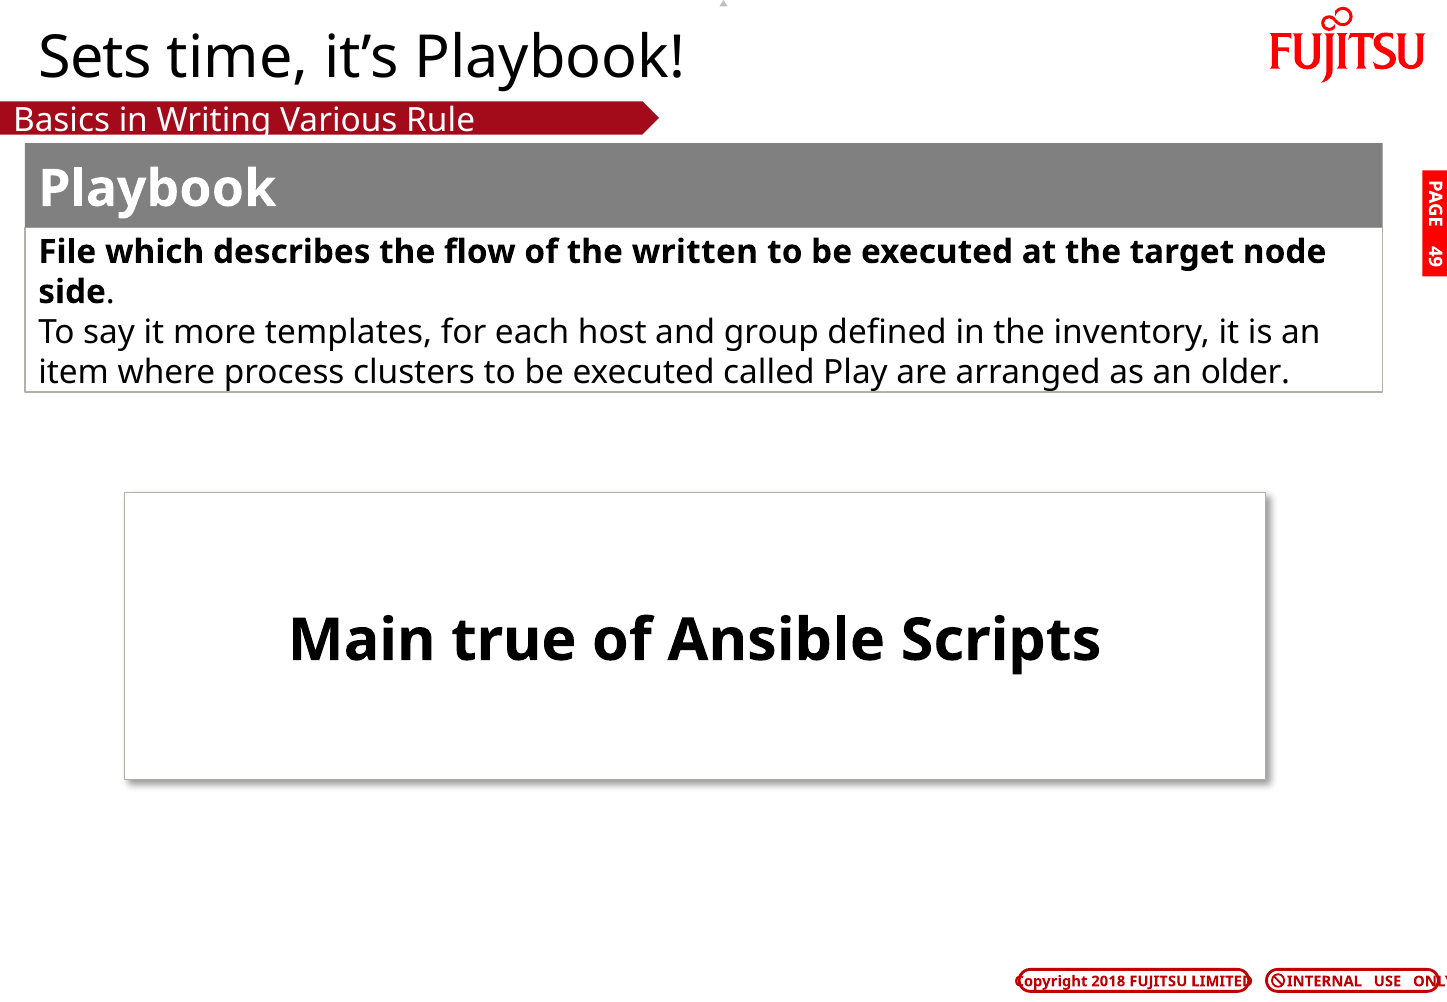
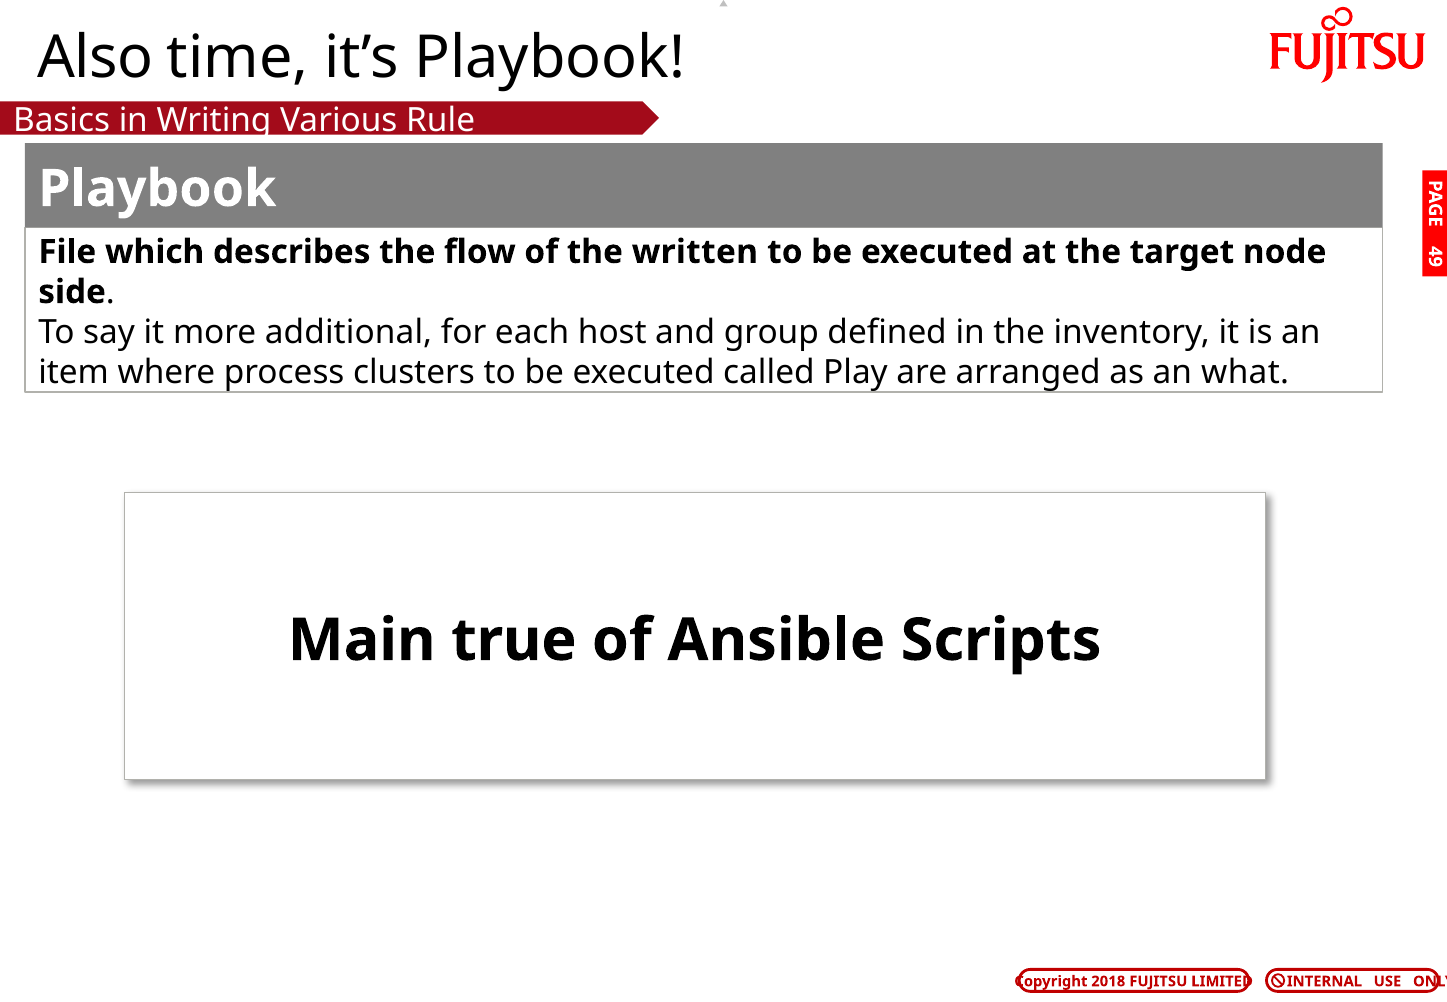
Sets: Sets -> Also (95, 58)
templates: templates -> additional (349, 332)
older: older -> what (1245, 372)
